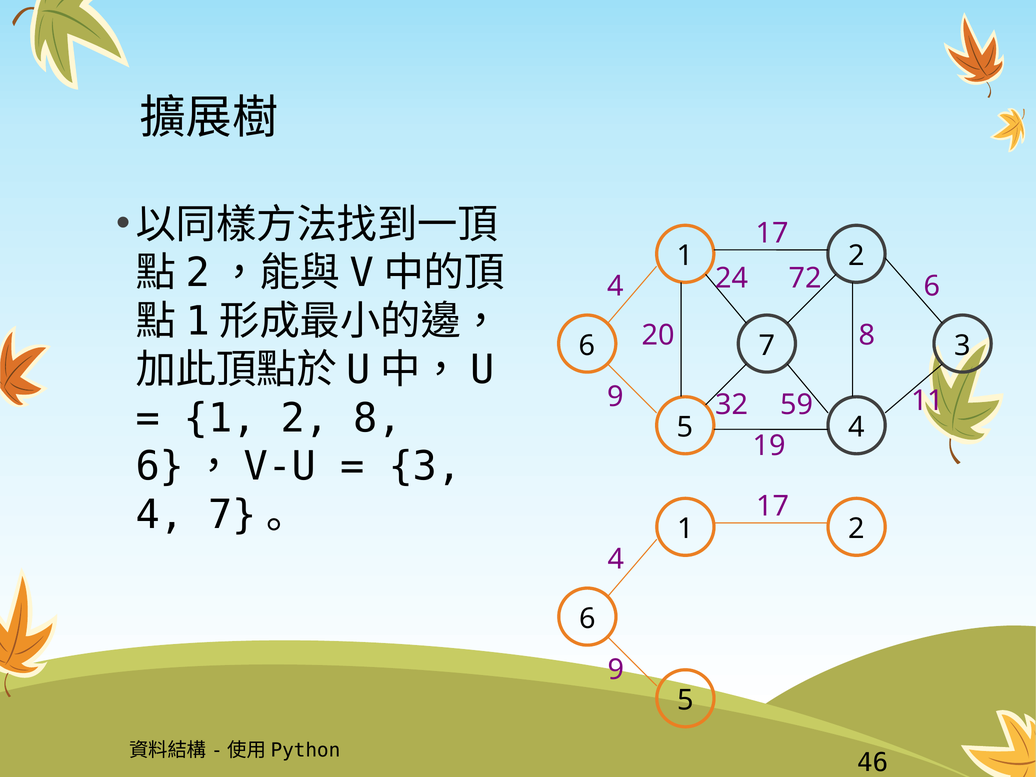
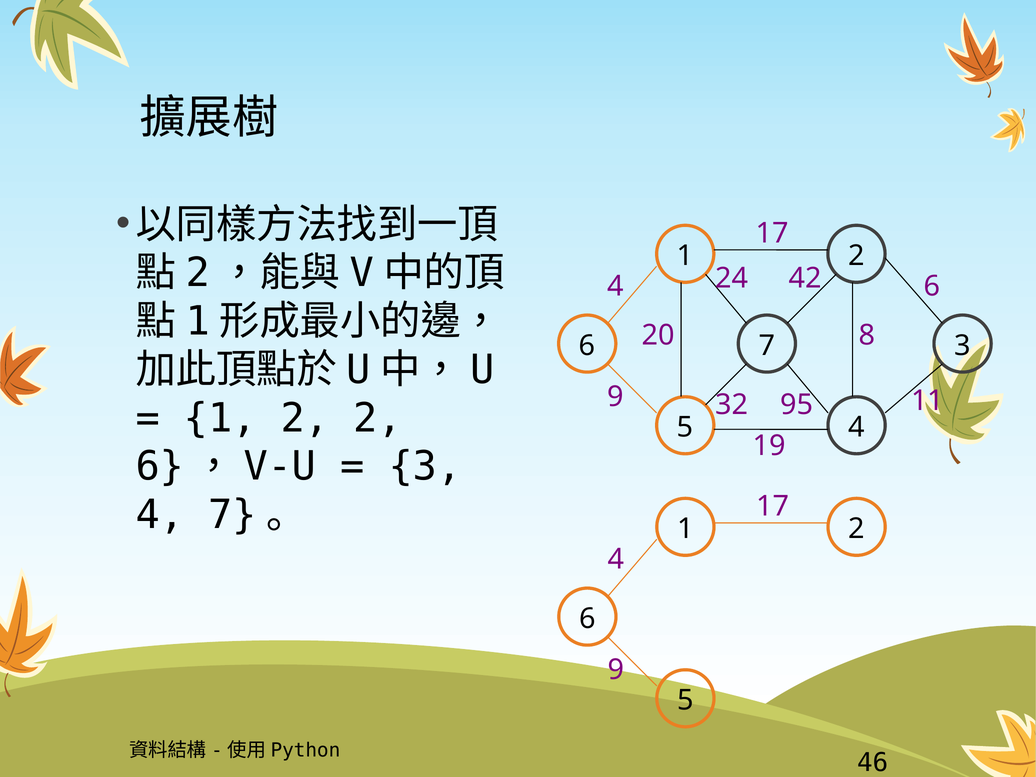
72: 72 -> 42 (805, 278)
59: 59 -> 95 (797, 405)
2 8: 8 -> 2 (378, 418)
